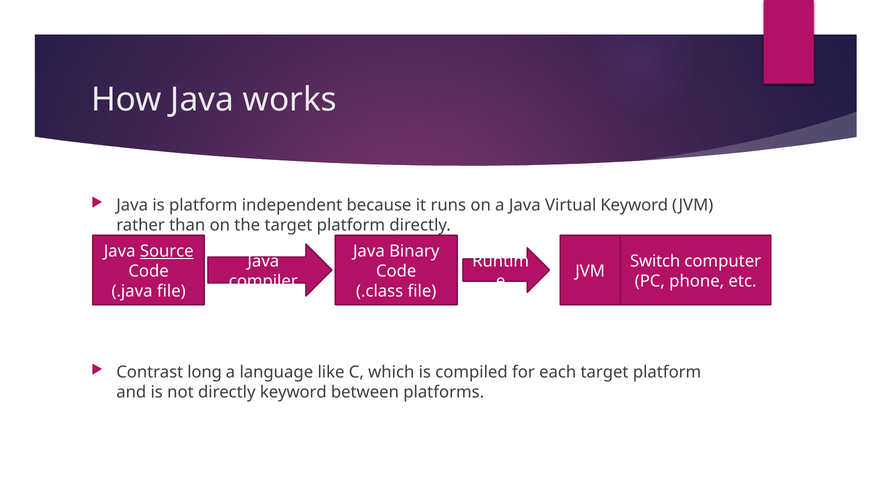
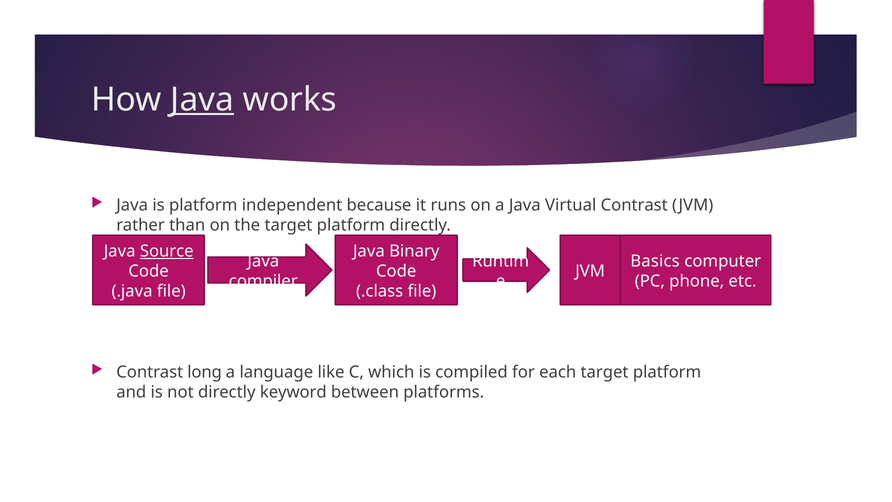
Java underline: none -> present (202, 99)
Virtual Keyword: Keyword -> Contrast (634, 205)
Switch: Switch -> Basics (655, 261)
